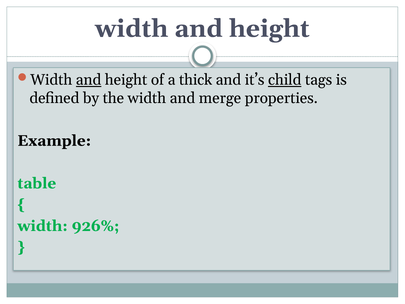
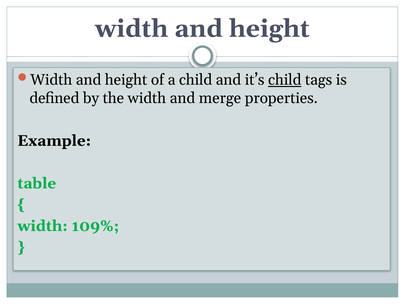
and underline: present -> none (89, 80)
a thick: thick -> child (196, 80)
926%: 926% -> 109% (95, 226)
